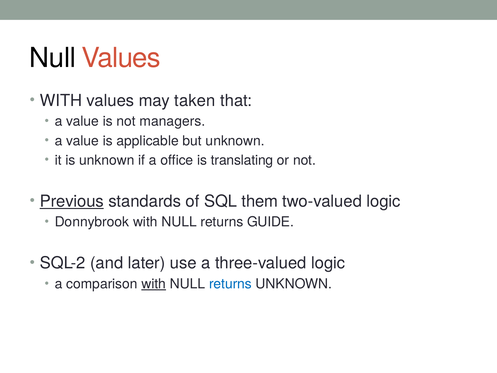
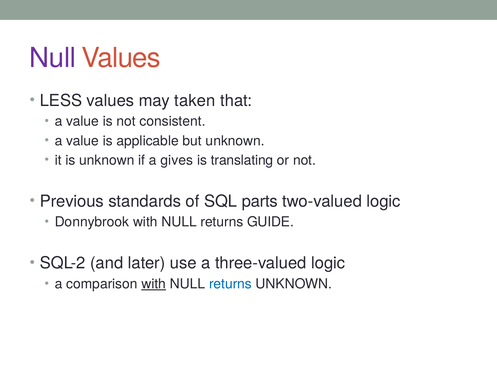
Null colour: black -> purple (53, 58)
WITH: WITH -> LESS (61, 101)
managers: managers -> consistent (173, 121)
office: office -> gives (177, 160)
Previous underline: present -> none (72, 201)
them: them -> parts (260, 201)
